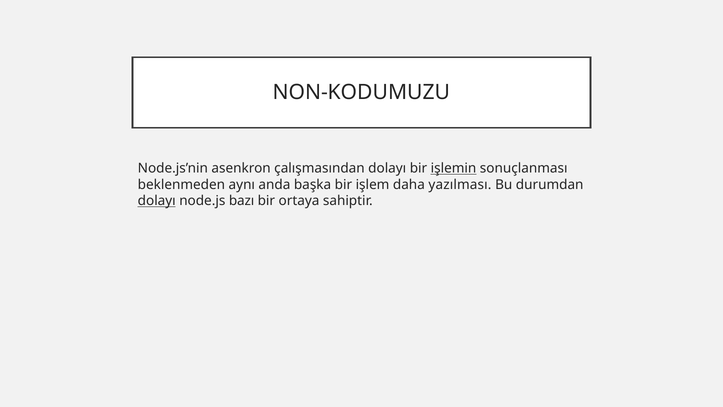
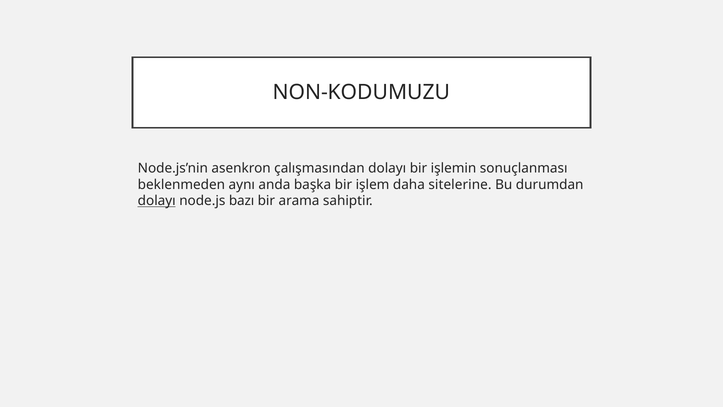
işlemin underline: present -> none (454, 168)
yazılması: yazılması -> sitelerine (460, 185)
ortaya: ortaya -> arama (299, 201)
